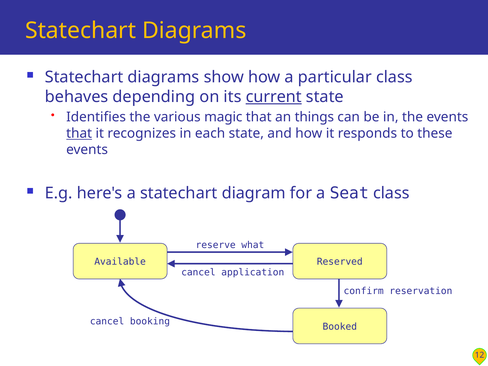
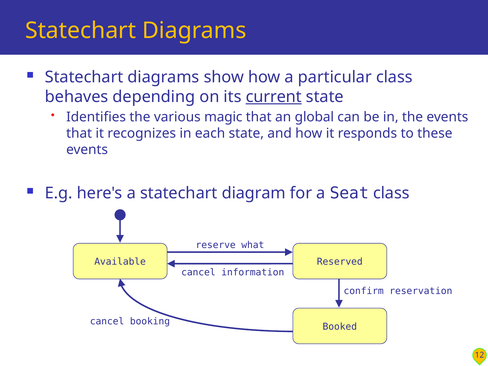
things: things -> global (314, 117)
that underline: present -> none (79, 133)
application: application -> information (253, 273)
